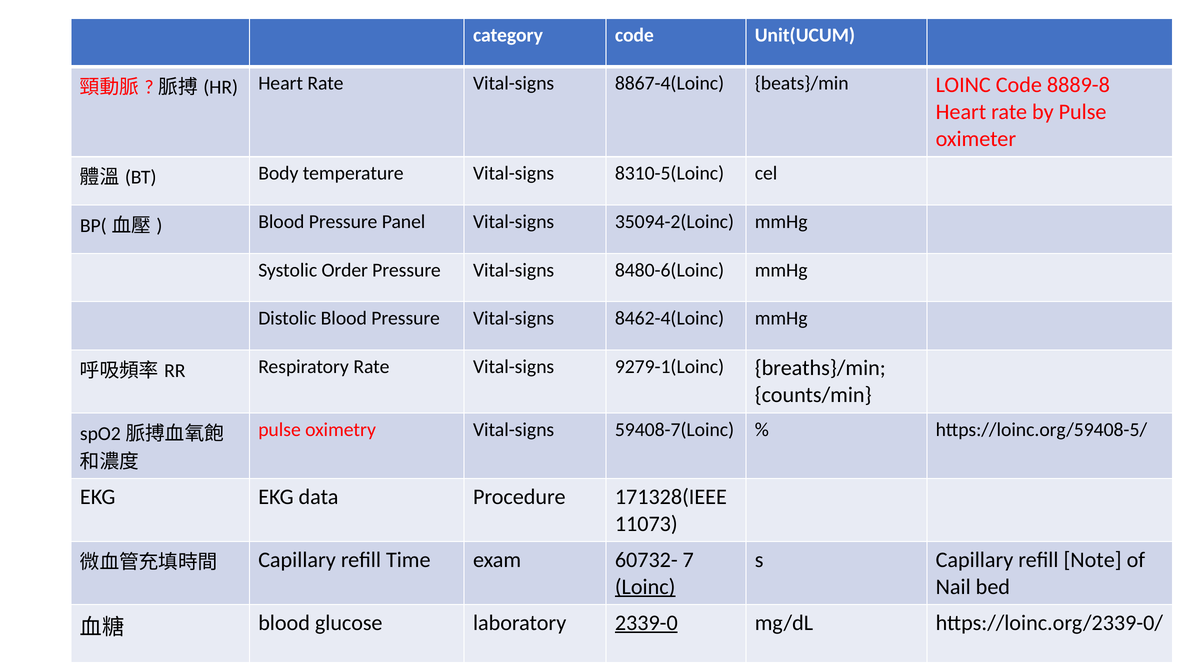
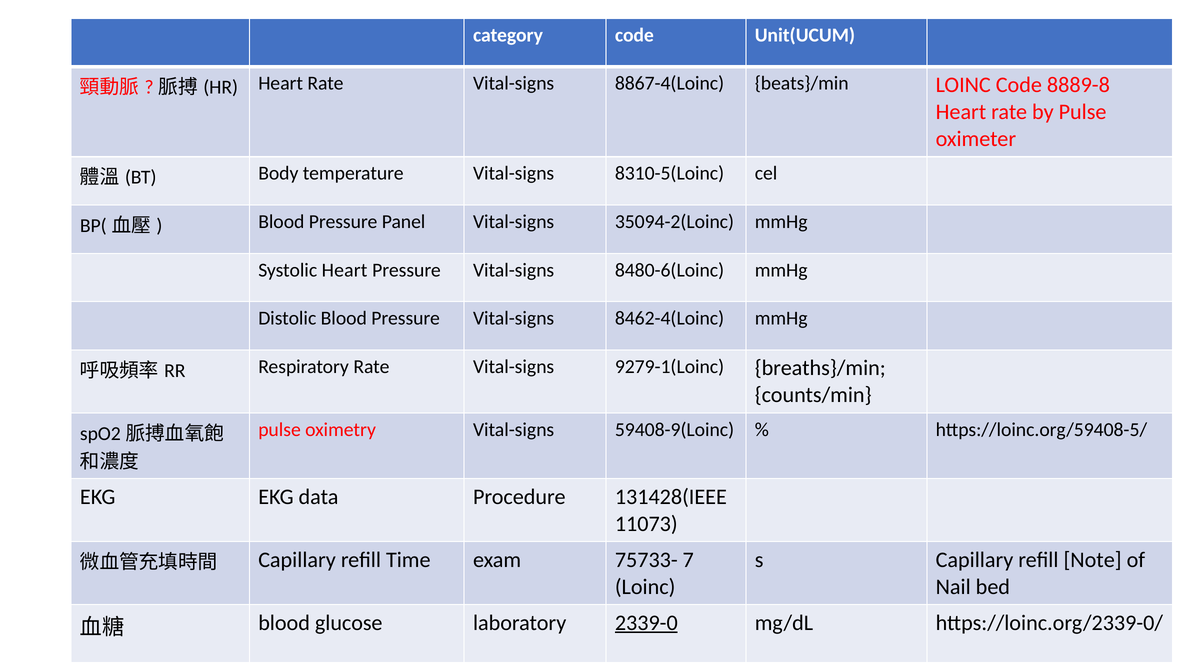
Systolic Order: Order -> Heart (345, 270)
59408-7(Loinc: 59408-7(Loinc -> 59408-9(Loinc (674, 429)
171328(IEEE: 171328(IEEE -> 131428(IEEE (671, 497)
60732-: 60732- -> 75733- (646, 560)
Loinc underline: present -> none (645, 587)
